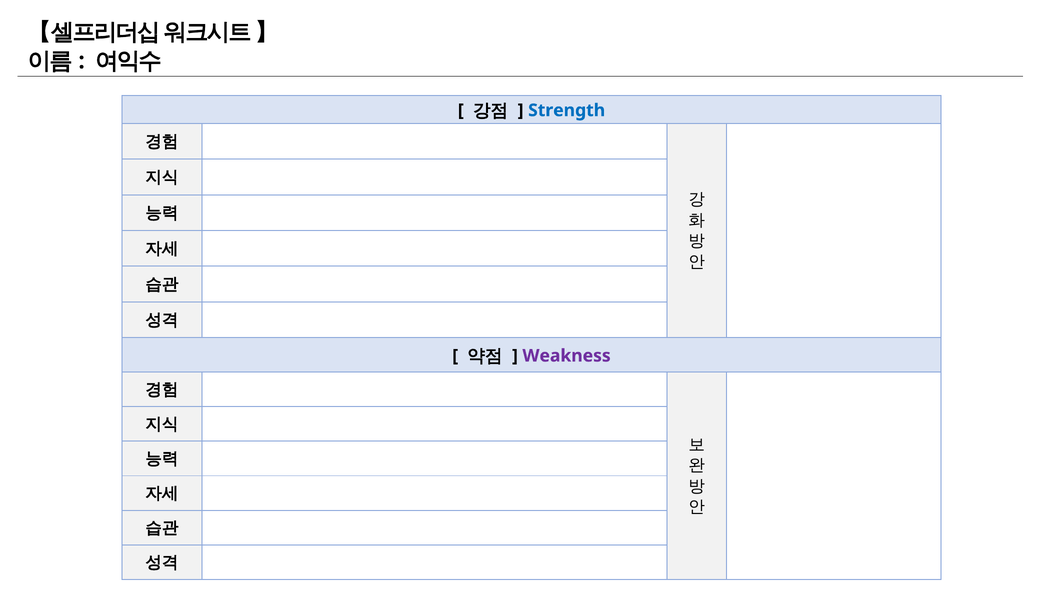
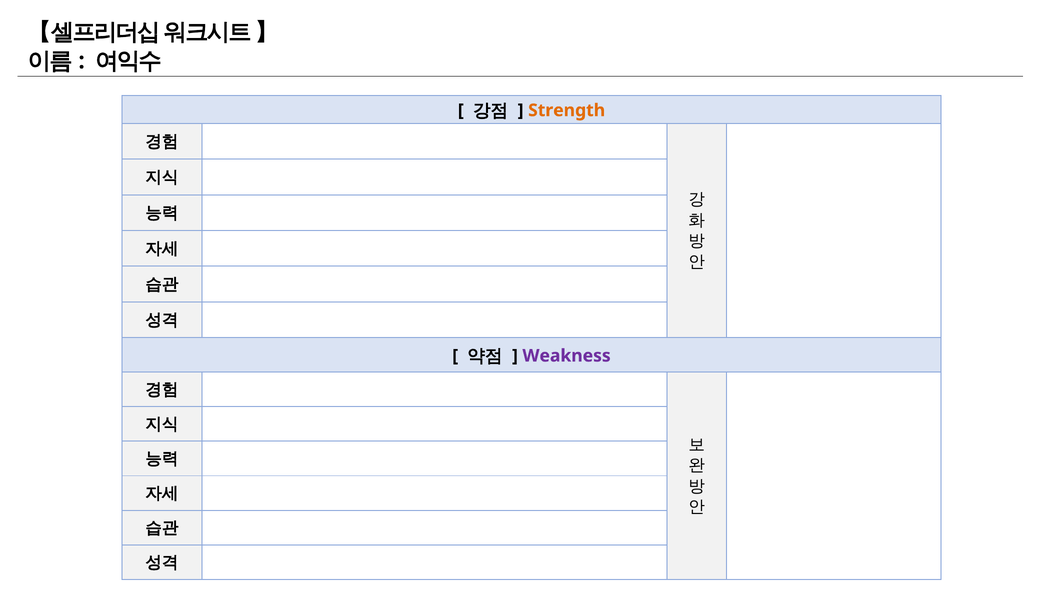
Strength colour: blue -> orange (567, 110)
